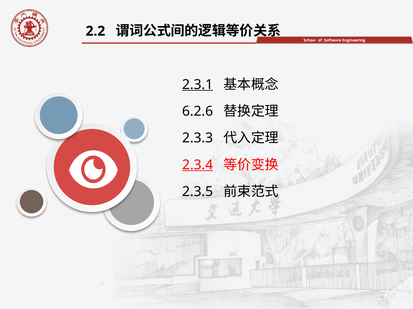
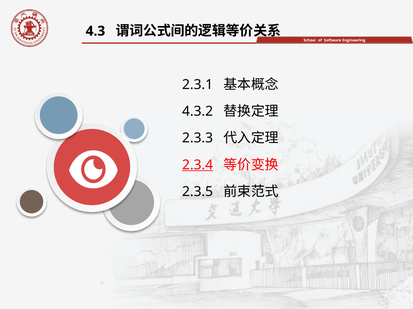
2.2: 2.2 -> 4.3 (95, 31)
2.3.1 underline: present -> none (198, 85)
6.2.6: 6.2.6 -> 4.3.2 (198, 112)
